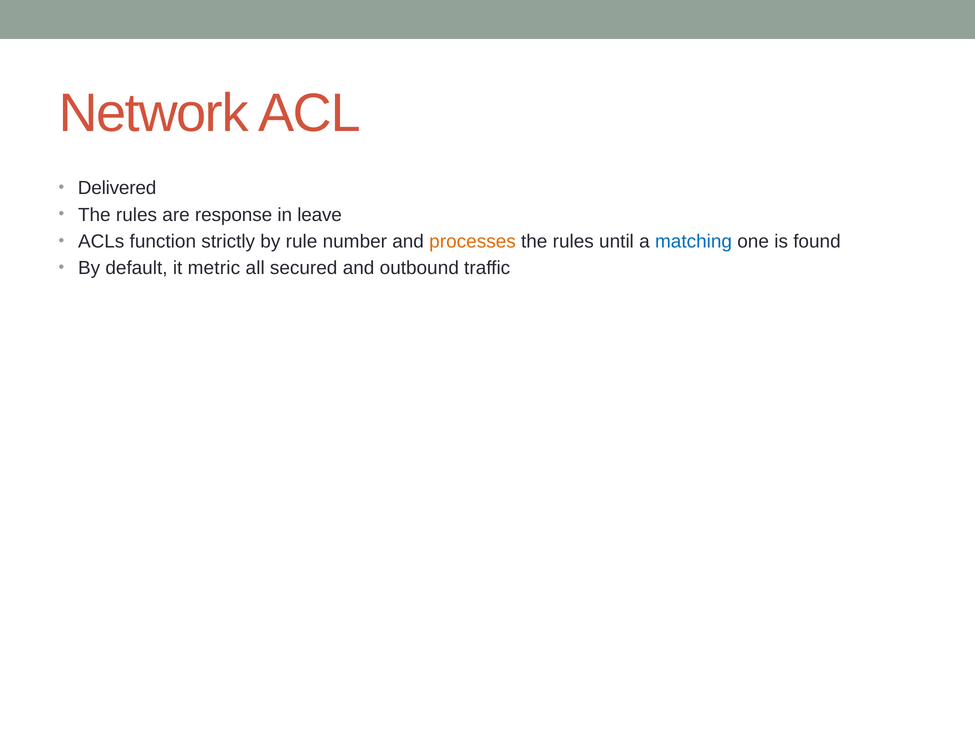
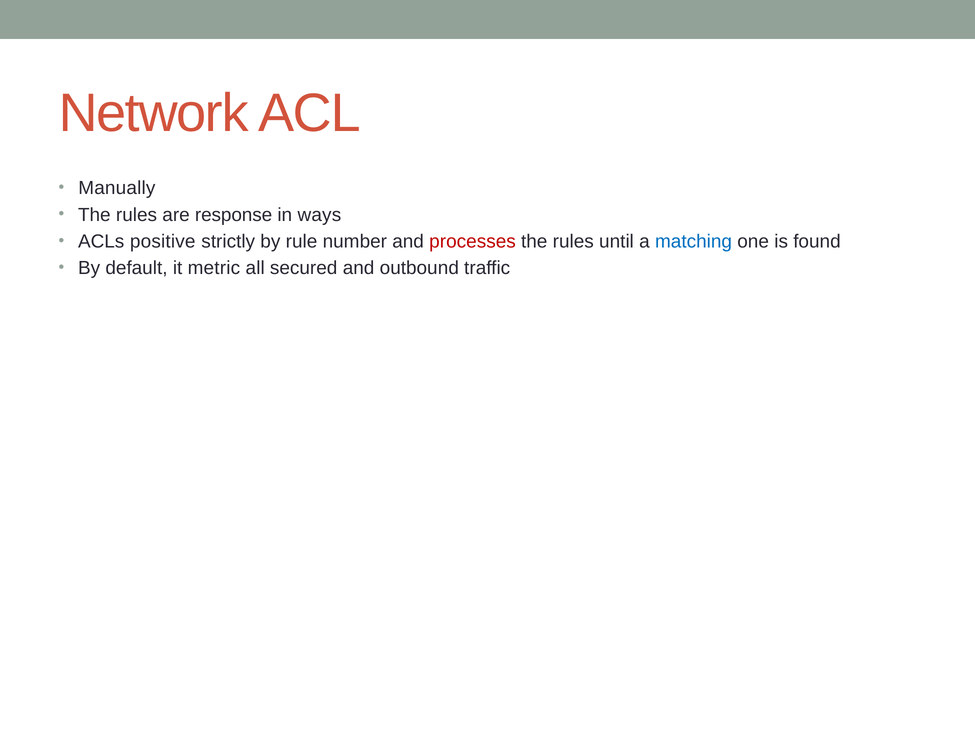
Delivered: Delivered -> Manually (117, 188)
leave: leave -> ways (319, 215)
function: function -> positive (163, 241)
processes colour: orange -> red (473, 241)
